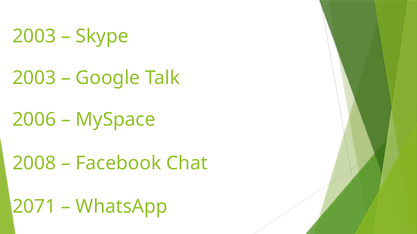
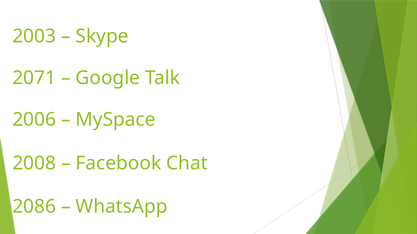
2003: 2003 -> 2071 (34, 78)
2071: 2071 -> 2086 (34, 207)
